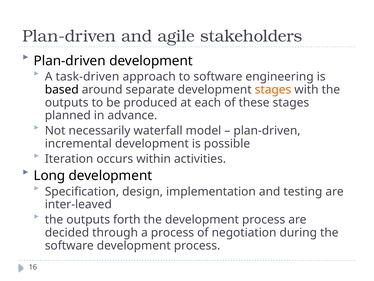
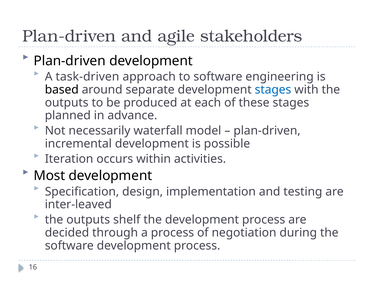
stages colour: orange -> blue (273, 90)
Long: Long -> Most (49, 175)
forth: forth -> shelf (127, 219)
